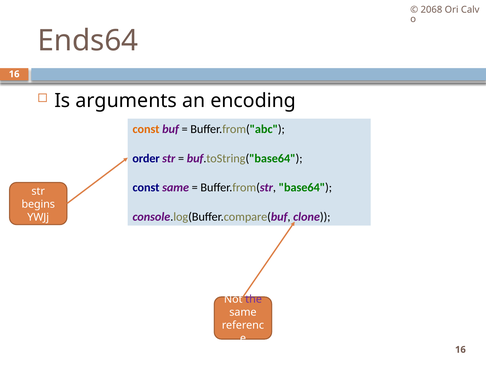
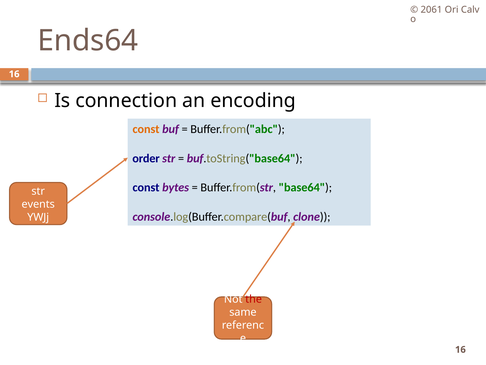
2068: 2068 -> 2061 (431, 10)
arguments: arguments -> connection (126, 101)
const same: same -> bytes (176, 187)
begins: begins -> events (38, 204)
the colour: purple -> red (254, 299)
